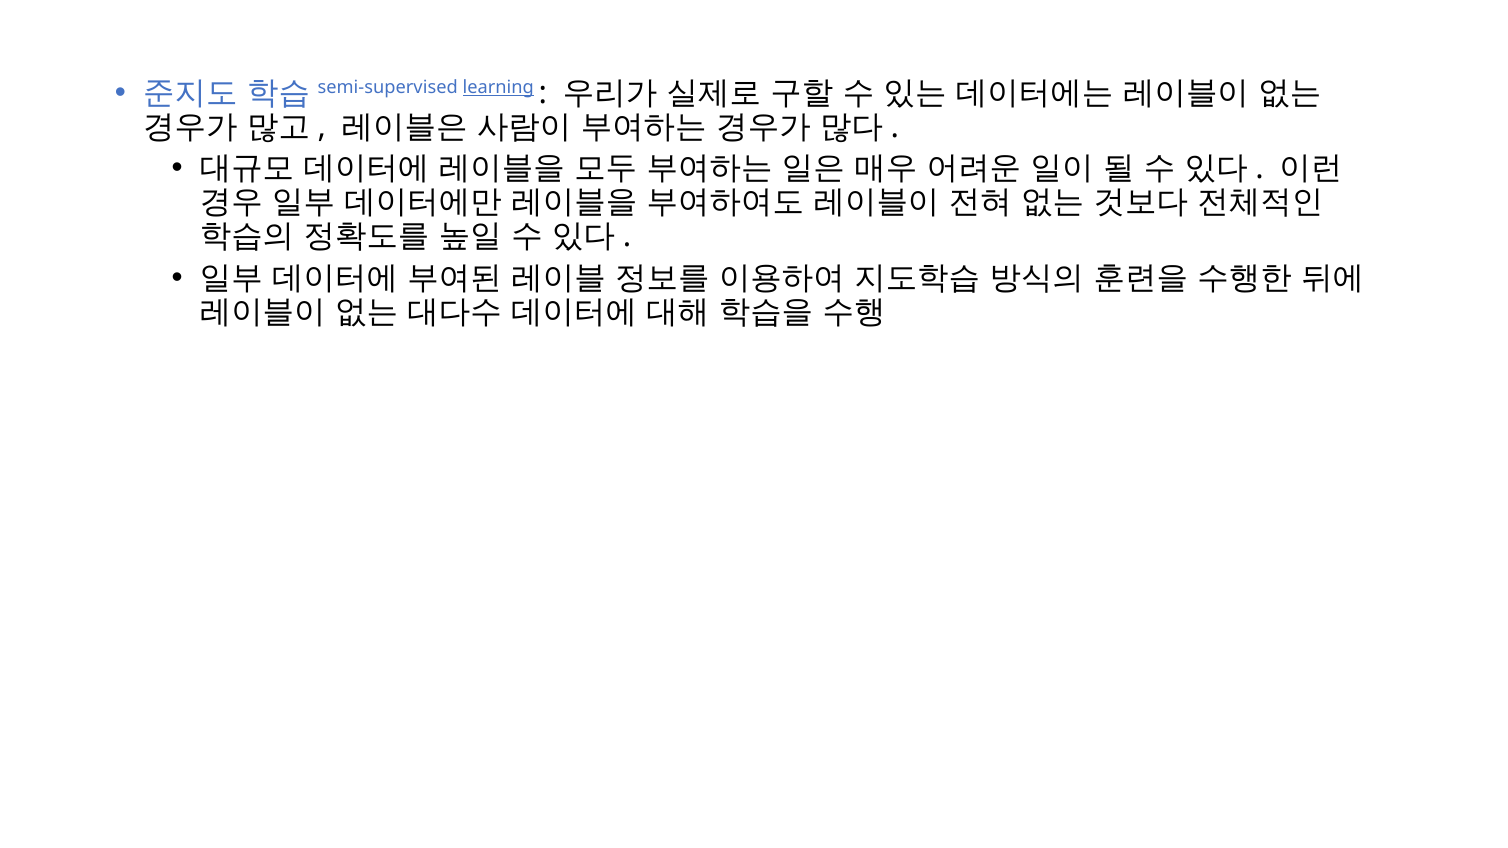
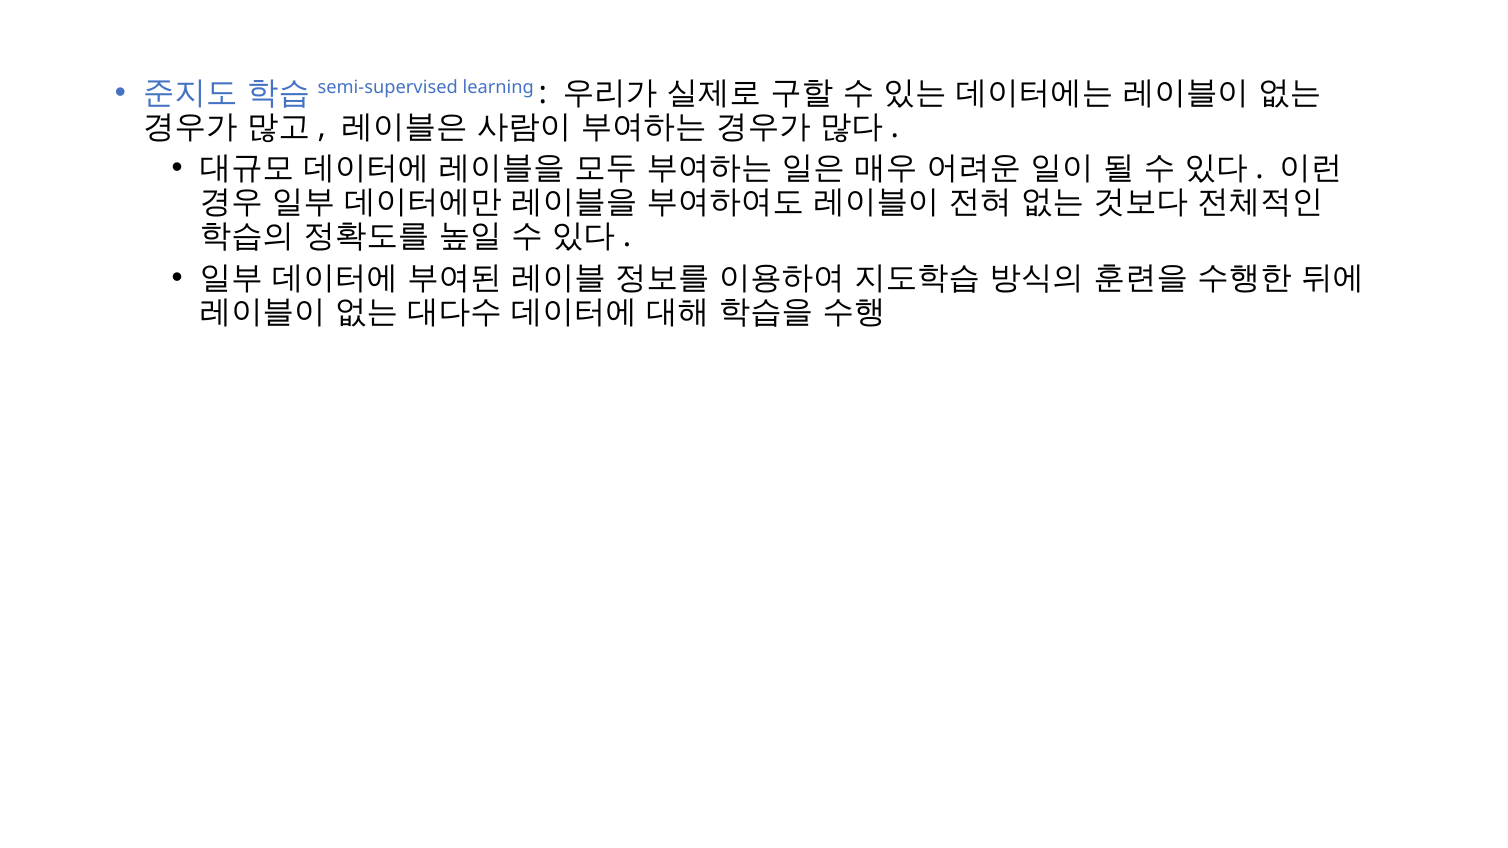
learning underline: present -> none (498, 88)
